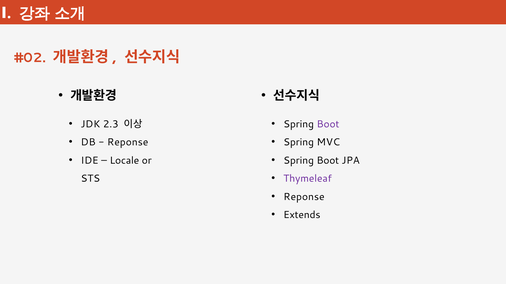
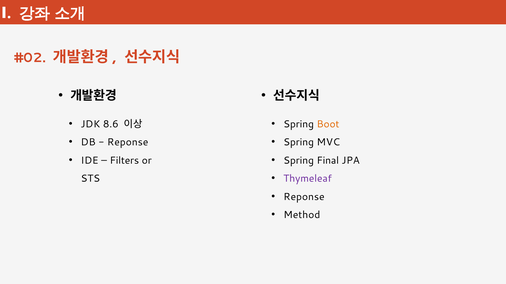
2.3: 2.3 -> 8.6 (111, 124)
Boot colour: purple -> orange (328, 124)
Locale: Locale -> Filters (124, 161)
Boot: Boot -> Final (328, 161)
Extends: Extends -> Method (302, 215)
